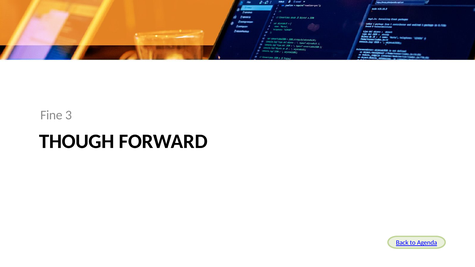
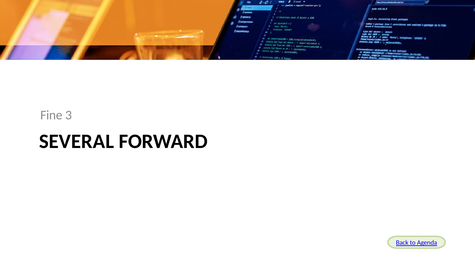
THOUGH: THOUGH -> SEVERAL (77, 142)
